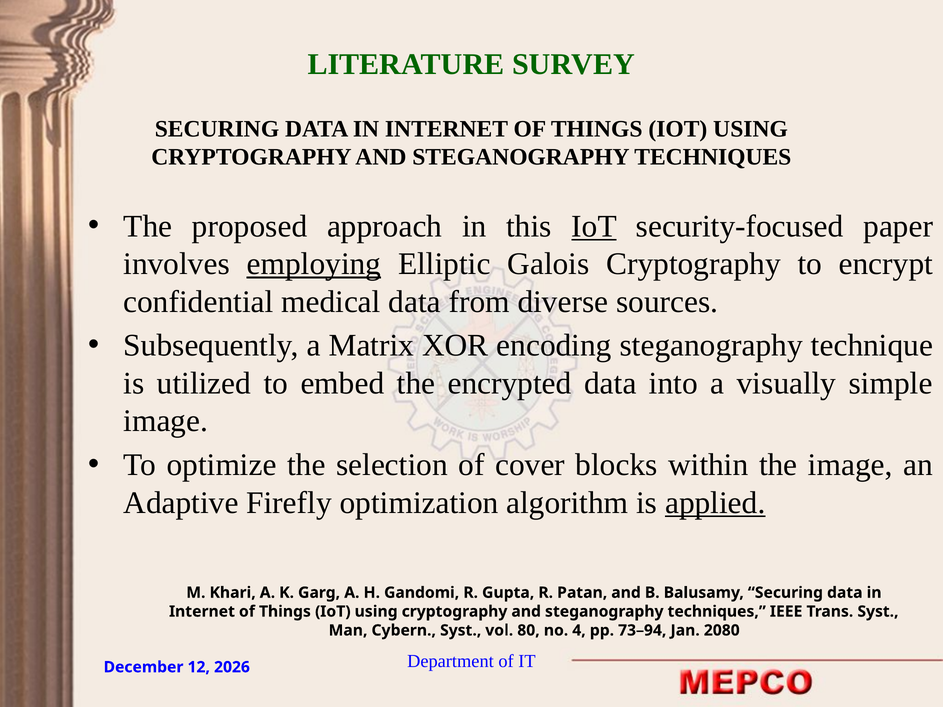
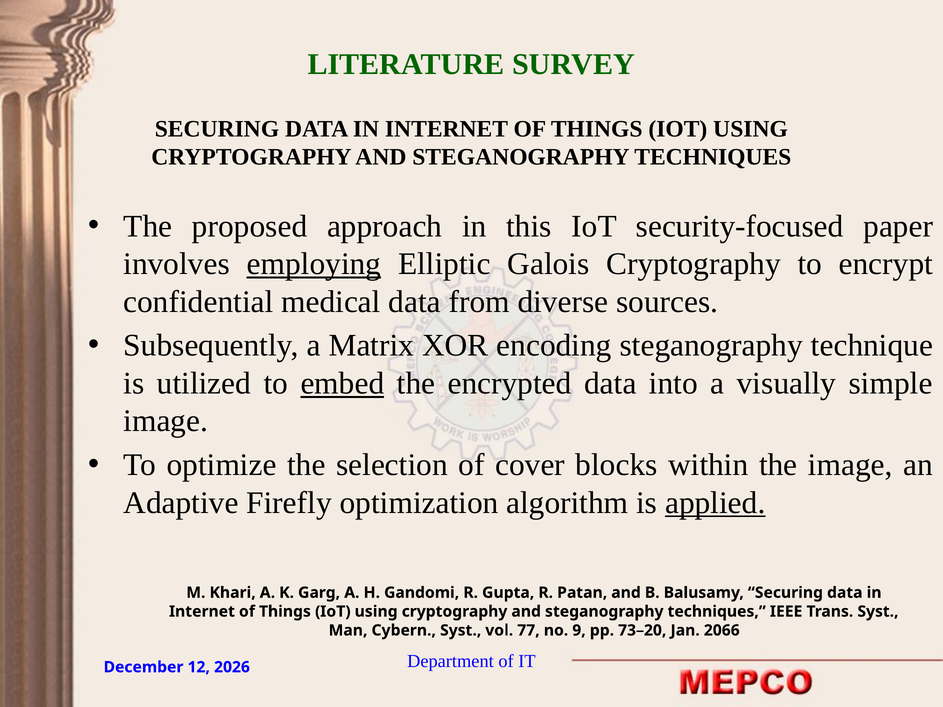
IoT underline: present -> none (594, 226)
embed underline: none -> present (342, 383)
80: 80 -> 77 (528, 631)
4: 4 -> 9 (579, 631)
73–94: 73–94 -> 73–20 (642, 631)
2080: 2080 -> 2066 (722, 631)
